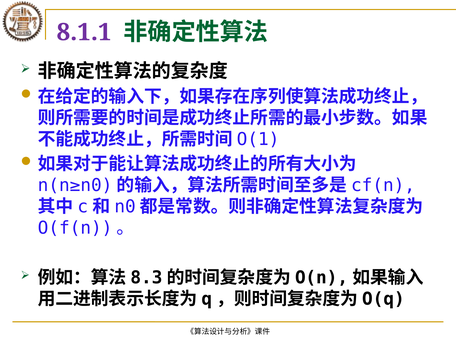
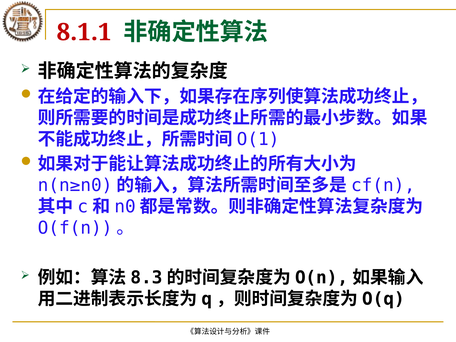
8.1.1 colour: purple -> red (84, 32)
